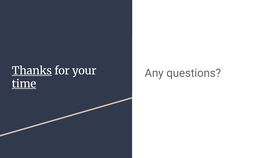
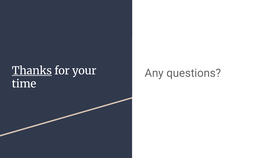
time underline: present -> none (24, 84)
